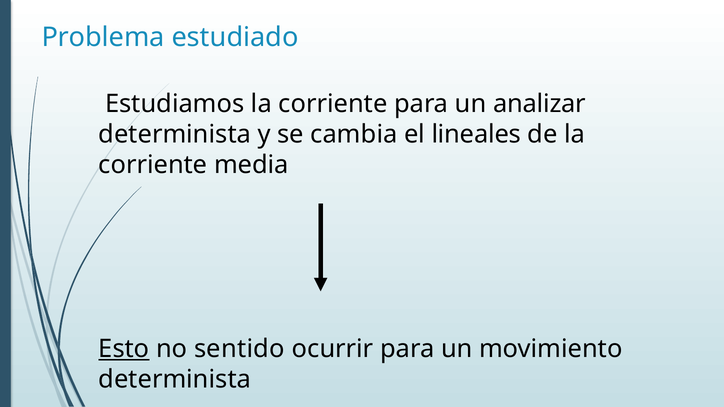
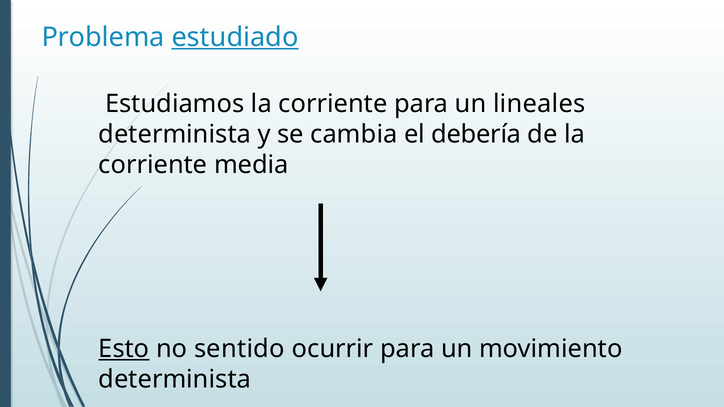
estudiado underline: none -> present (235, 37)
analizar: analizar -> lineales (539, 104)
lineales: lineales -> debería (476, 134)
